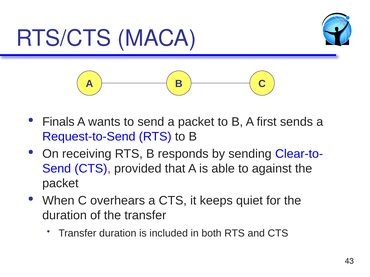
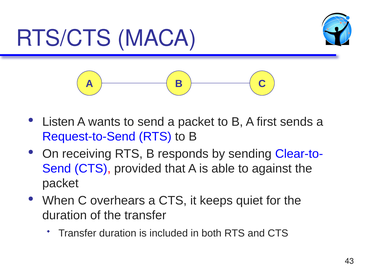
Finals: Finals -> Listen (58, 122)
